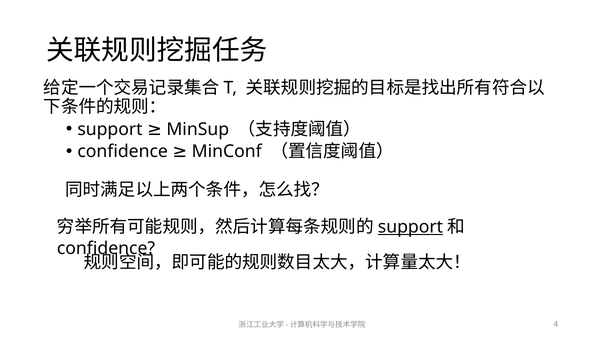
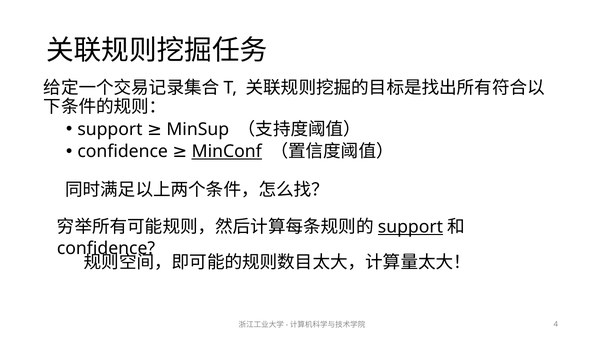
MinConf underline: none -> present (227, 151)
